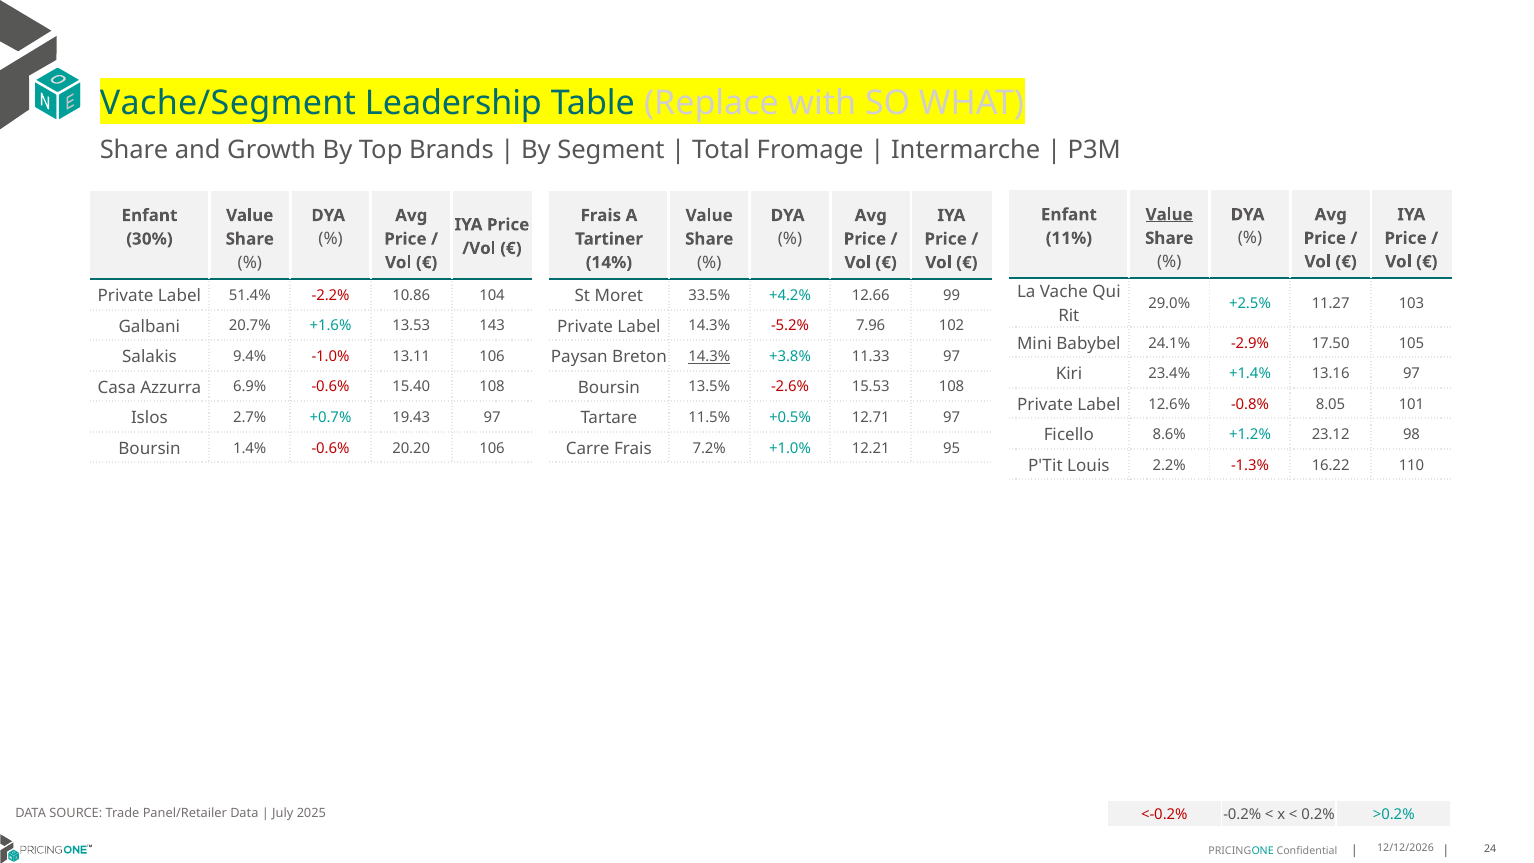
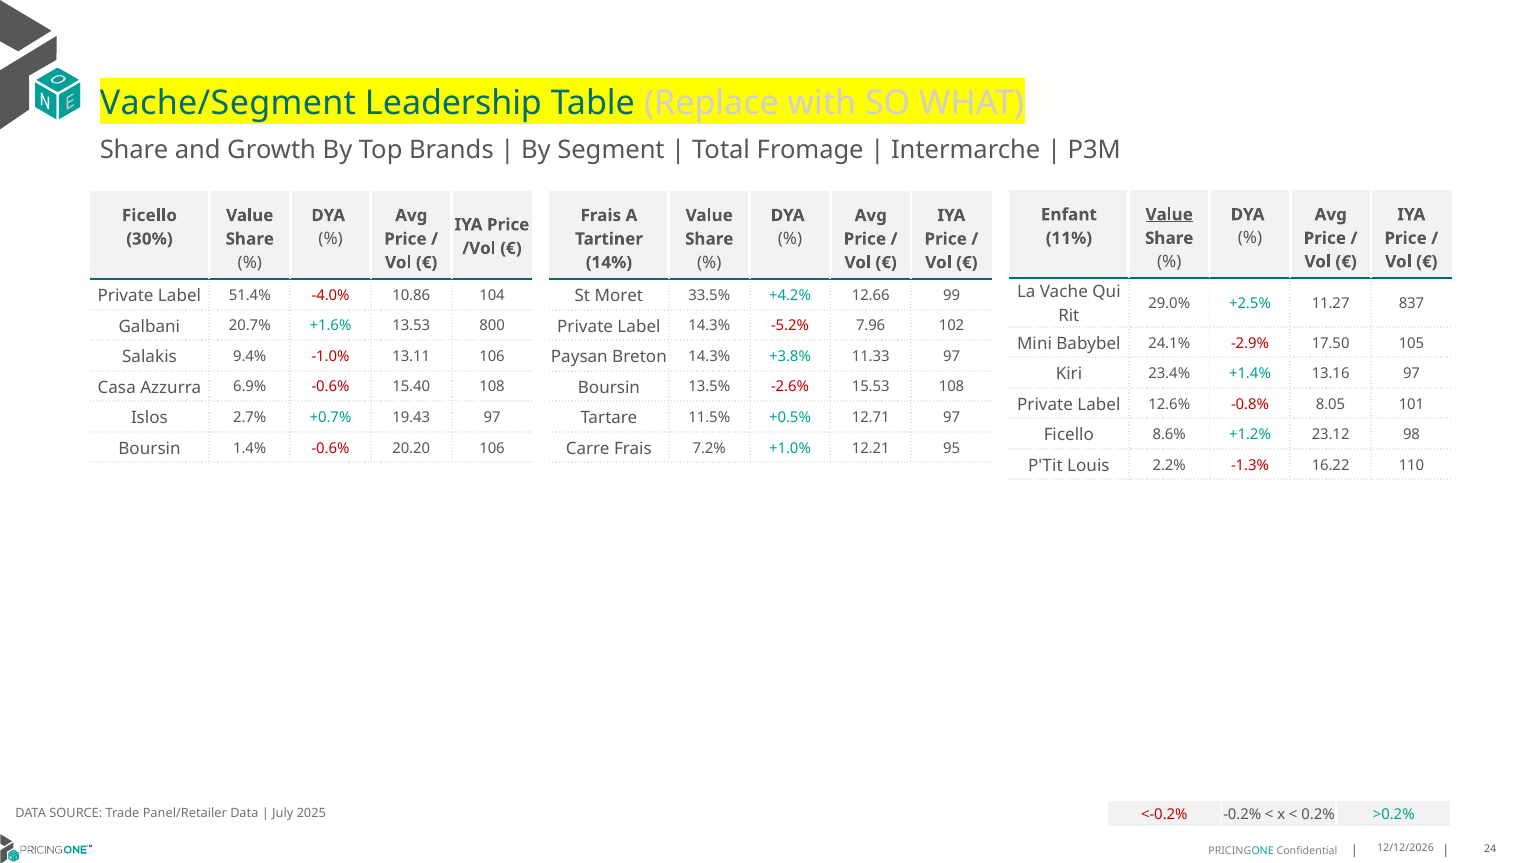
Enfant: Enfant -> Ficello (149, 215)
-2.2%: -2.2% -> -4.0% (331, 296)
103: 103 -> 837 (1412, 304)
143: 143 -> 800 (492, 326)
14.3% underline: present -> none (709, 357)
